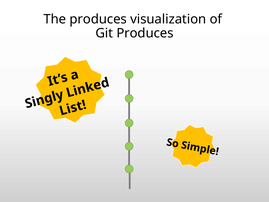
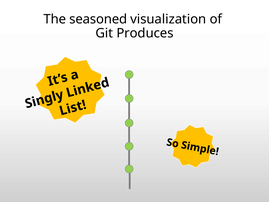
The produces: produces -> seasoned (98, 19)
